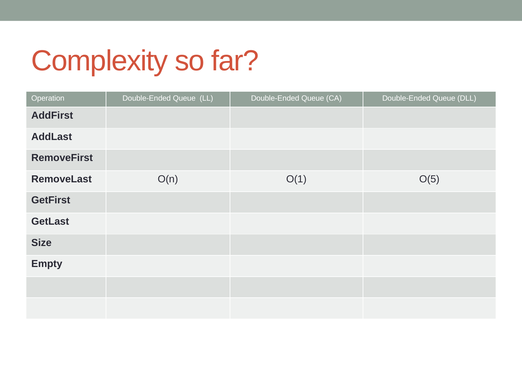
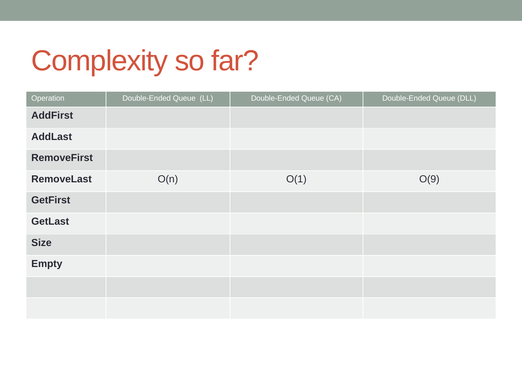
O(5: O(5 -> O(9 (429, 179)
